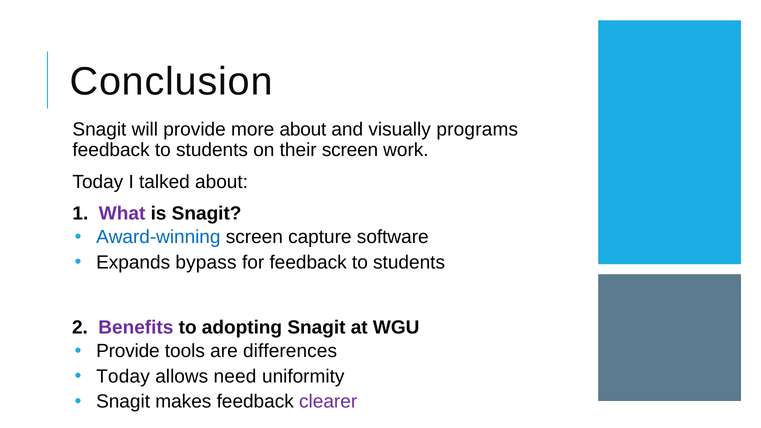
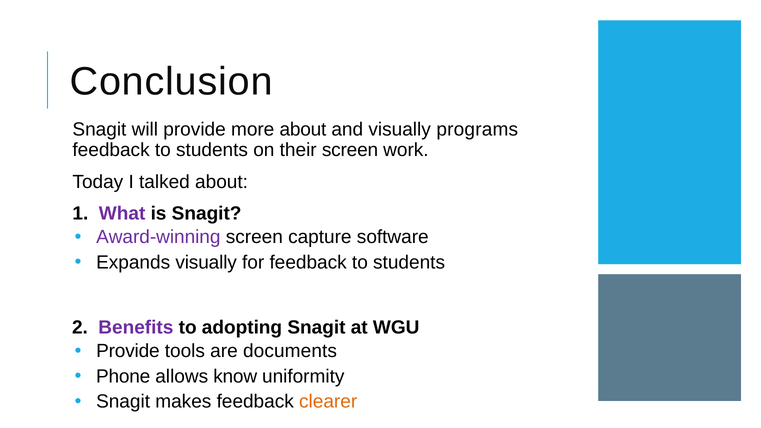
Award-winning colour: blue -> purple (158, 237)
Expands bypass: bypass -> visually (206, 263)
differences: differences -> documents (290, 351)
Today: Today -> Phone (123, 376)
need: need -> know (235, 376)
clearer colour: purple -> orange (328, 402)
